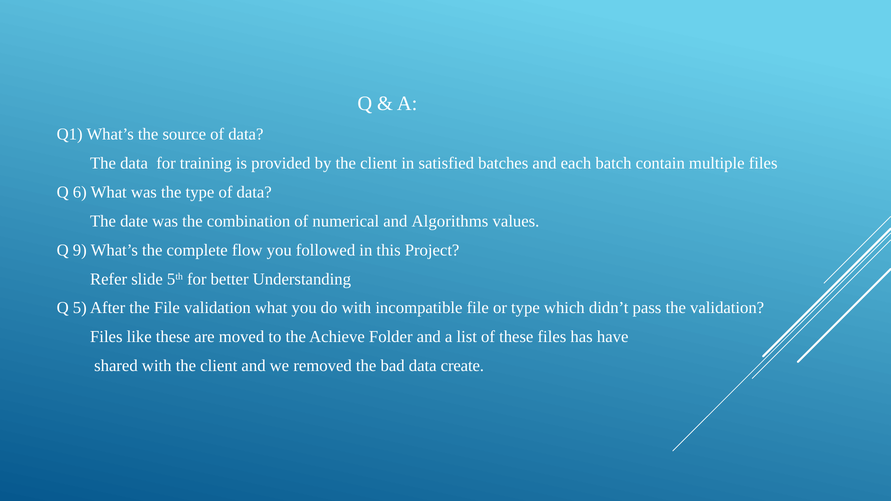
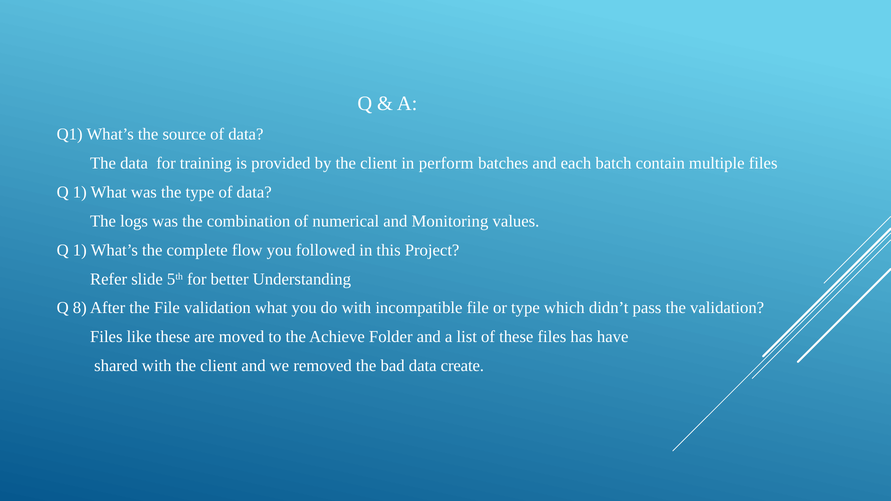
satisfied: satisfied -> perform (446, 163)
6: 6 -> 1 (80, 192)
date: date -> logs (134, 221)
Algorithms: Algorithms -> Monitoring (450, 221)
9: 9 -> 1 (80, 250)
5: 5 -> 8 (80, 308)
